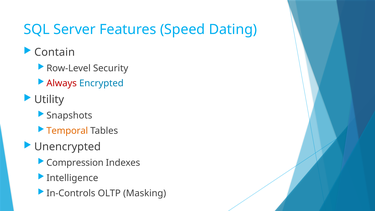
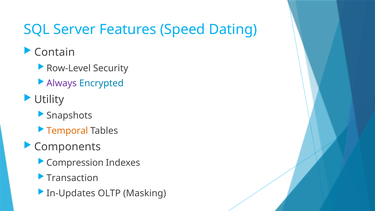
Always colour: red -> purple (62, 83)
Unencrypted: Unencrypted -> Components (67, 147)
Intelligence: Intelligence -> Transaction (72, 178)
In-Controls: In-Controls -> In-Updates (71, 193)
